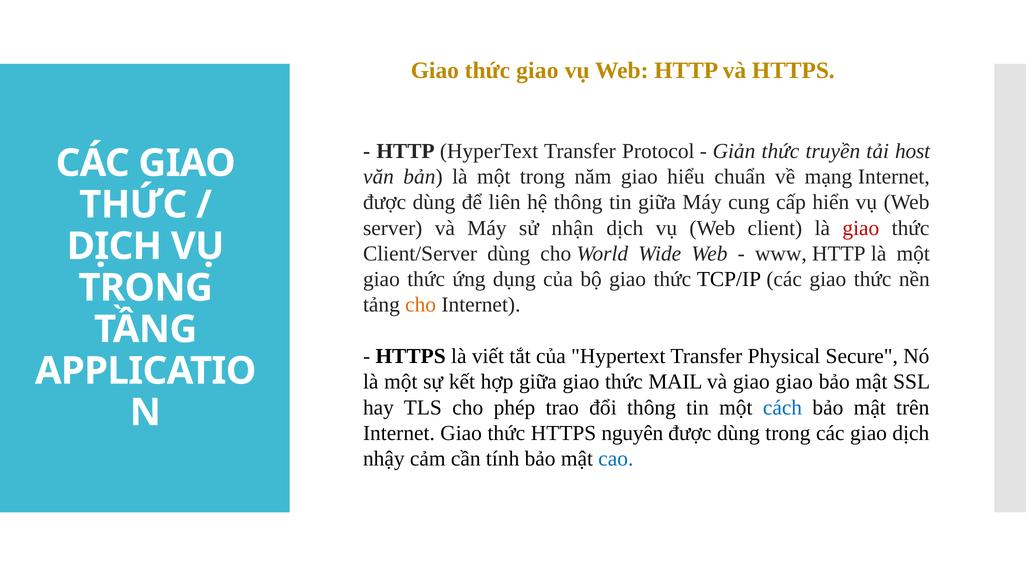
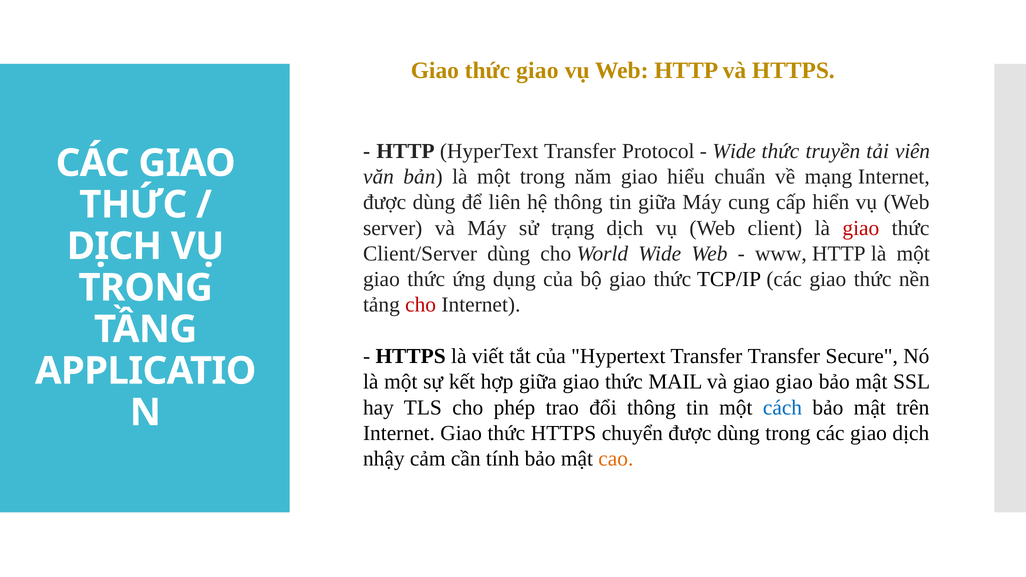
Giản: Giản -> Wide (734, 151)
host: host -> viên (913, 151)
nhận: nhận -> trạng (573, 228)
cho colour: orange -> red (421, 305)
Transfer Physical: Physical -> Transfer (784, 356)
nguyên: nguyên -> chuyển (632, 433)
cao colour: blue -> orange (616, 459)
